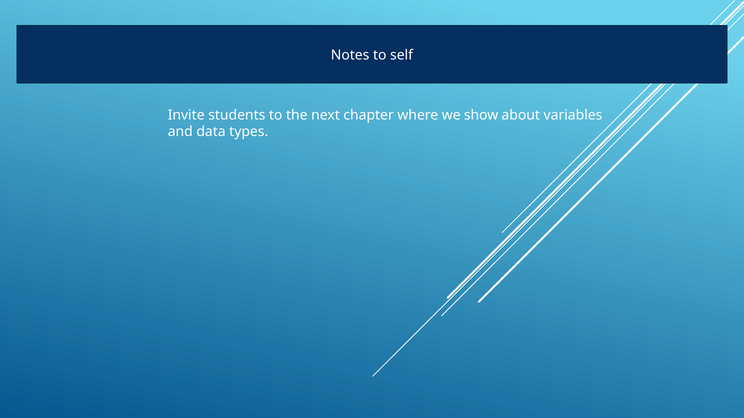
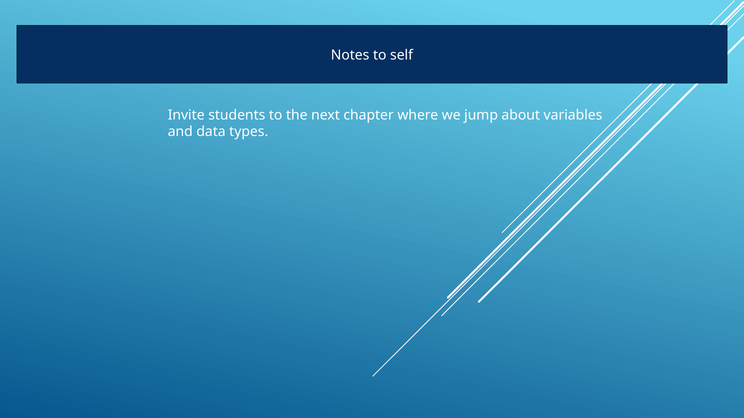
show: show -> jump (481, 115)
